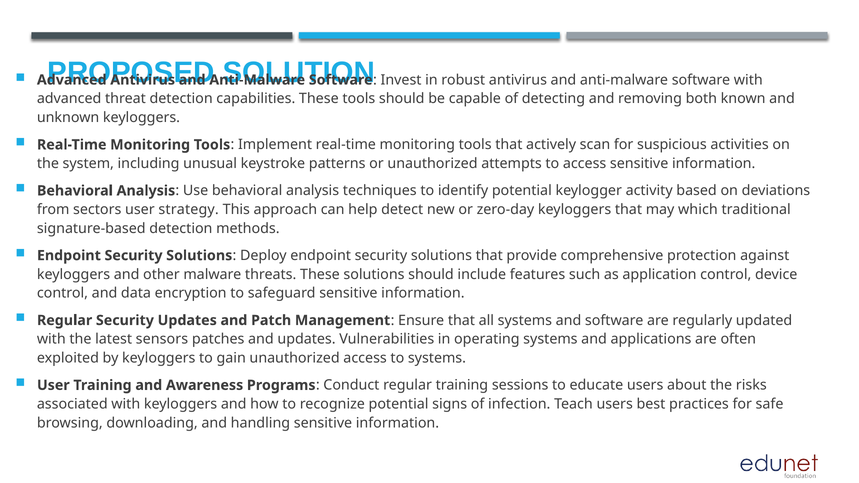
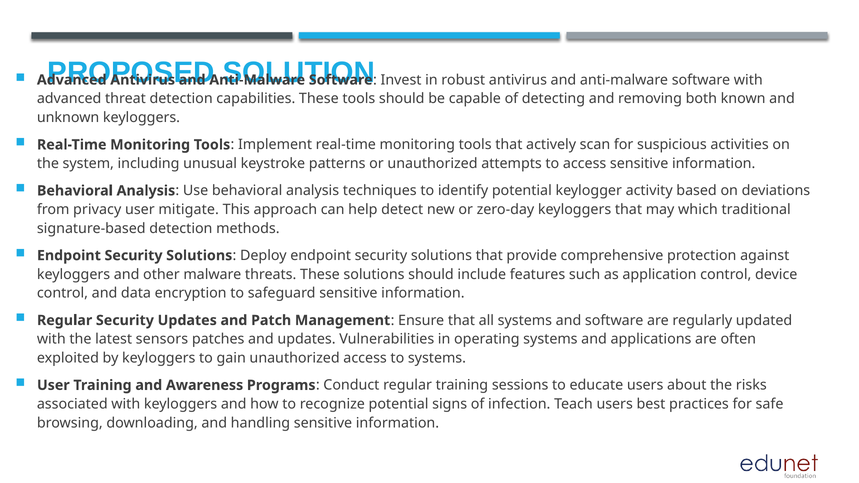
sectors: sectors -> privacy (97, 210)
strategy: strategy -> mitigate (189, 210)
